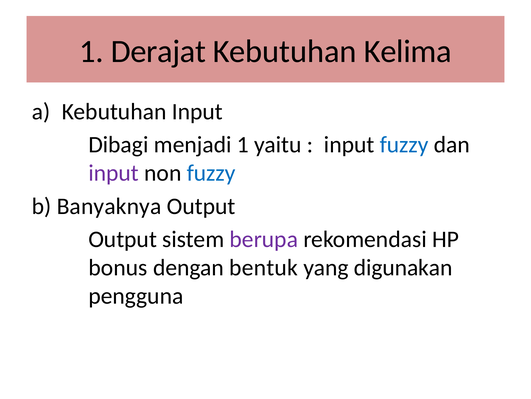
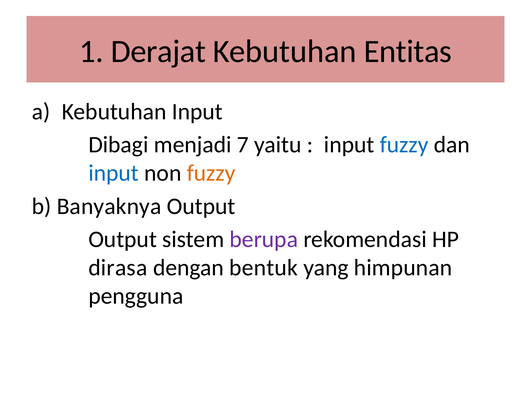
Kelima: Kelima -> Entitas (408, 51)
menjadi 1: 1 -> 7 (243, 144)
input colour: purple -> blue (114, 173)
fuzzy colour: blue -> orange (211, 173)
bonus: bonus -> dirasa (118, 267)
digunakan: digunakan -> himpunan (403, 267)
